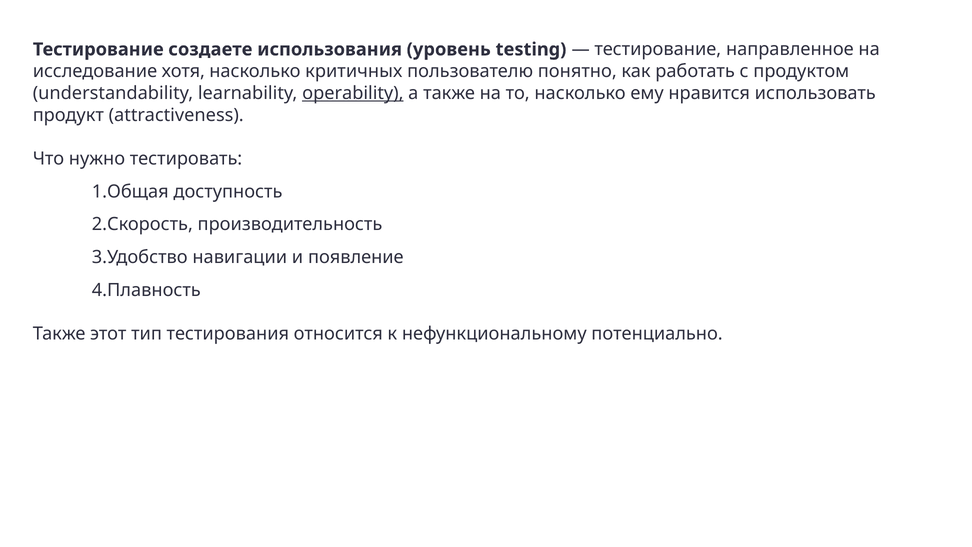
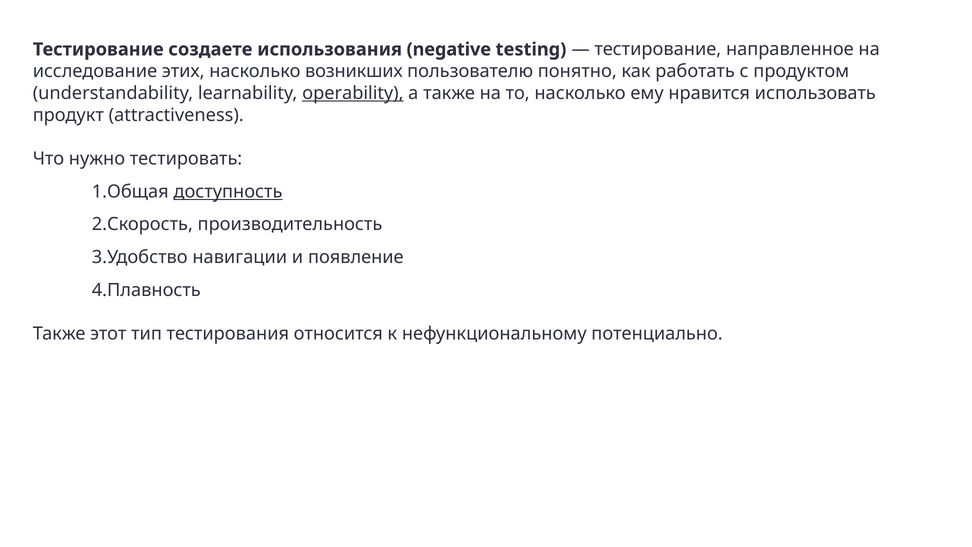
уровень: уровень -> negative (449, 49)
хотя: хотя -> этих (183, 71)
критичных: критичных -> возникших (354, 71)
доступность underline: none -> present (228, 192)
